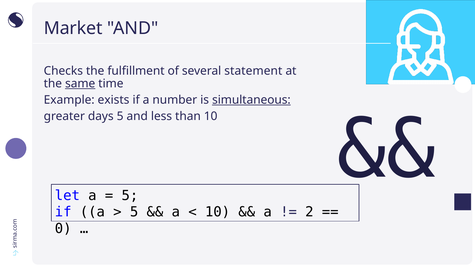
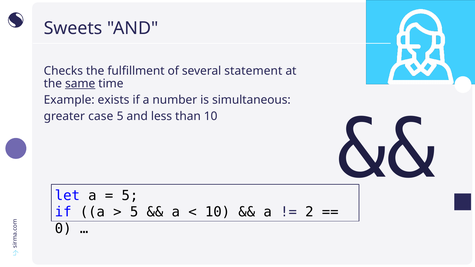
Market: Market -> Sweets (73, 28)
simultaneous underline: present -> none (251, 100)
days: days -> case (101, 116)
